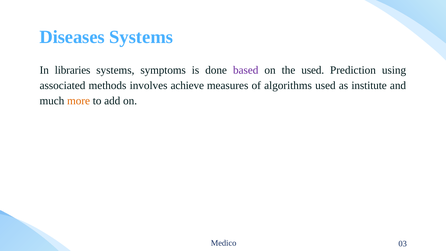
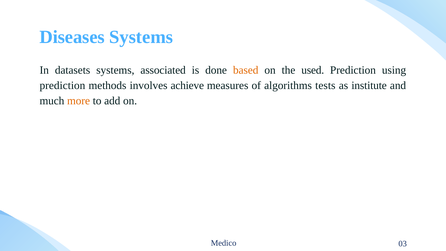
libraries: libraries -> datasets (73, 70)
symptoms: symptoms -> associated (163, 70)
based colour: purple -> orange (246, 70)
associated: associated -> prediction (62, 86)
algorithms used: used -> tests (325, 86)
